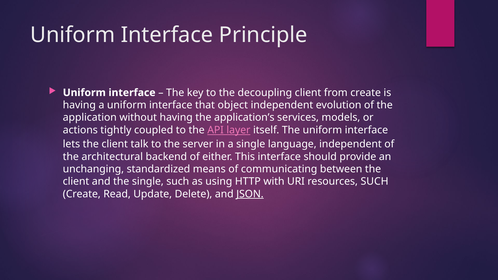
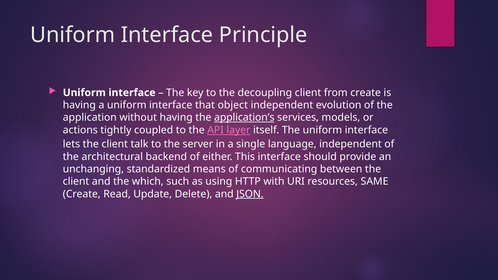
application’s underline: none -> present (244, 118)
the single: single -> which (148, 182)
resources SUCH: SUCH -> SAME (375, 182)
